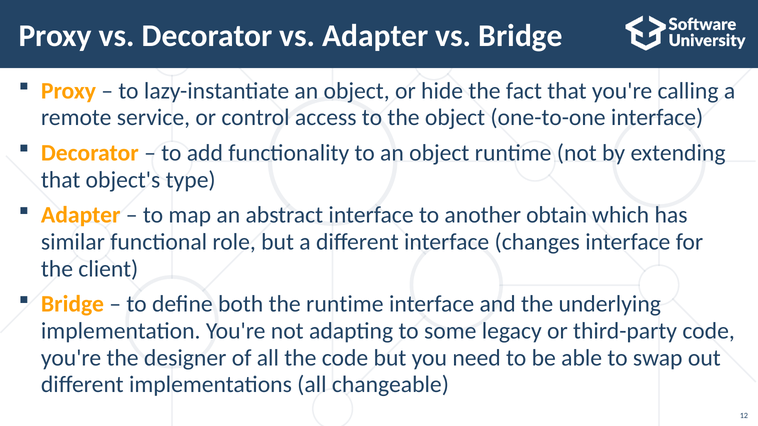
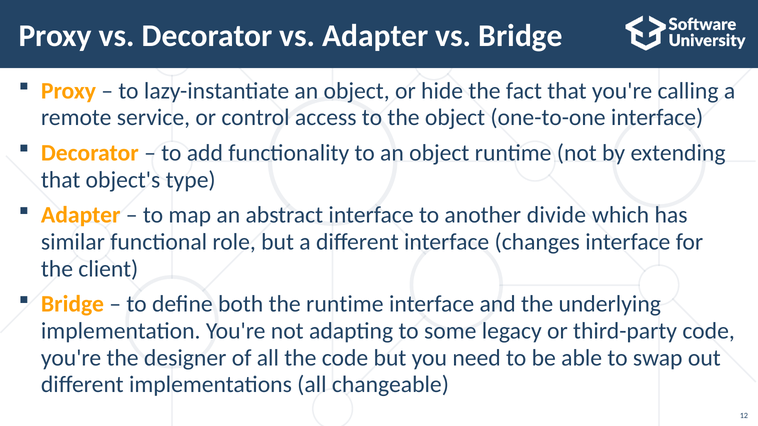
obtain: obtain -> divide (556, 215)
